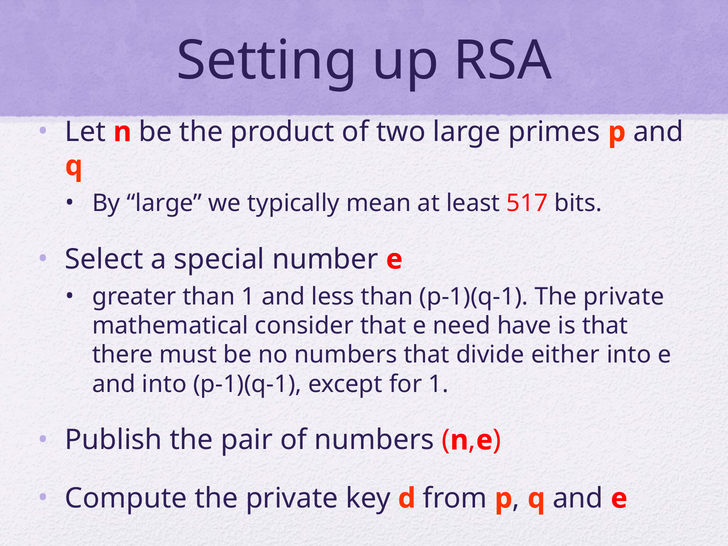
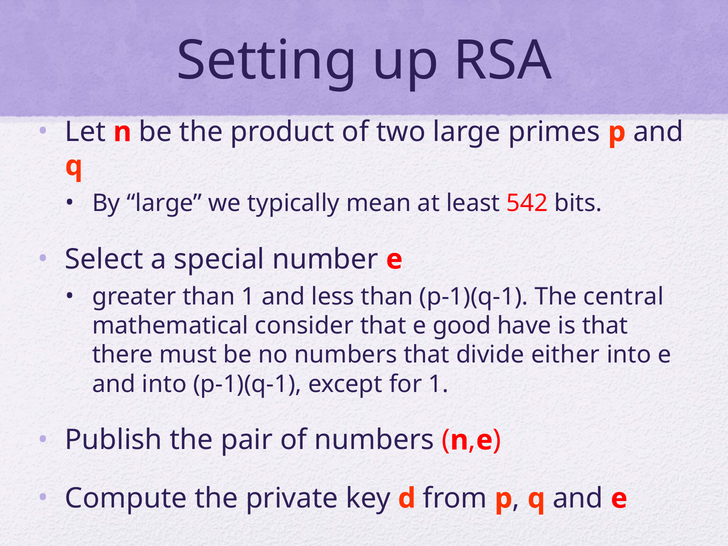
517: 517 -> 542 (527, 203)
p-1)(q-1 The private: private -> central (624, 297)
need: need -> good (462, 326)
